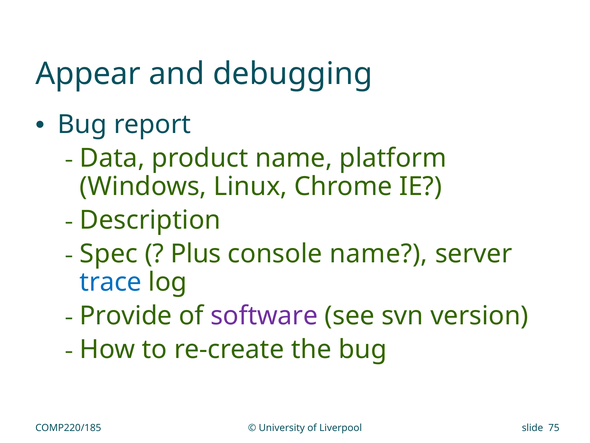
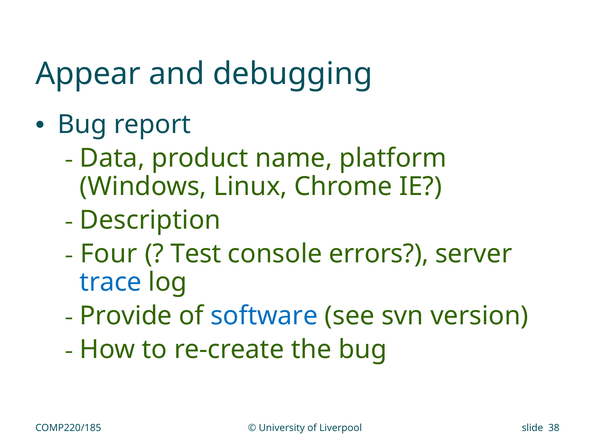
Spec: Spec -> Four (109, 254)
Plus: Plus -> Test (196, 254)
console name: name -> errors (379, 254)
software colour: purple -> blue (264, 315)
75: 75 -> 38 (554, 427)
